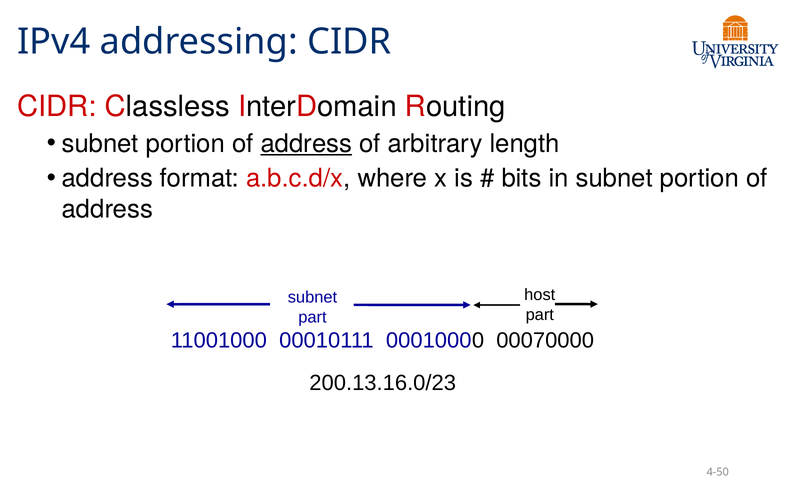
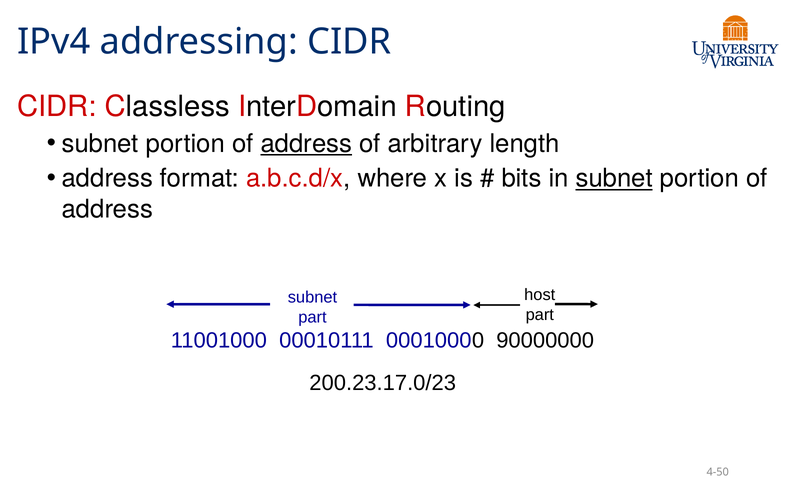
subnet underline: none -> present (614, 178)
00070000: 00070000 -> 90000000 (545, 340)
200.13.16.0/23: 200.13.16.0/23 -> 200.23.17.0/23 (383, 382)
